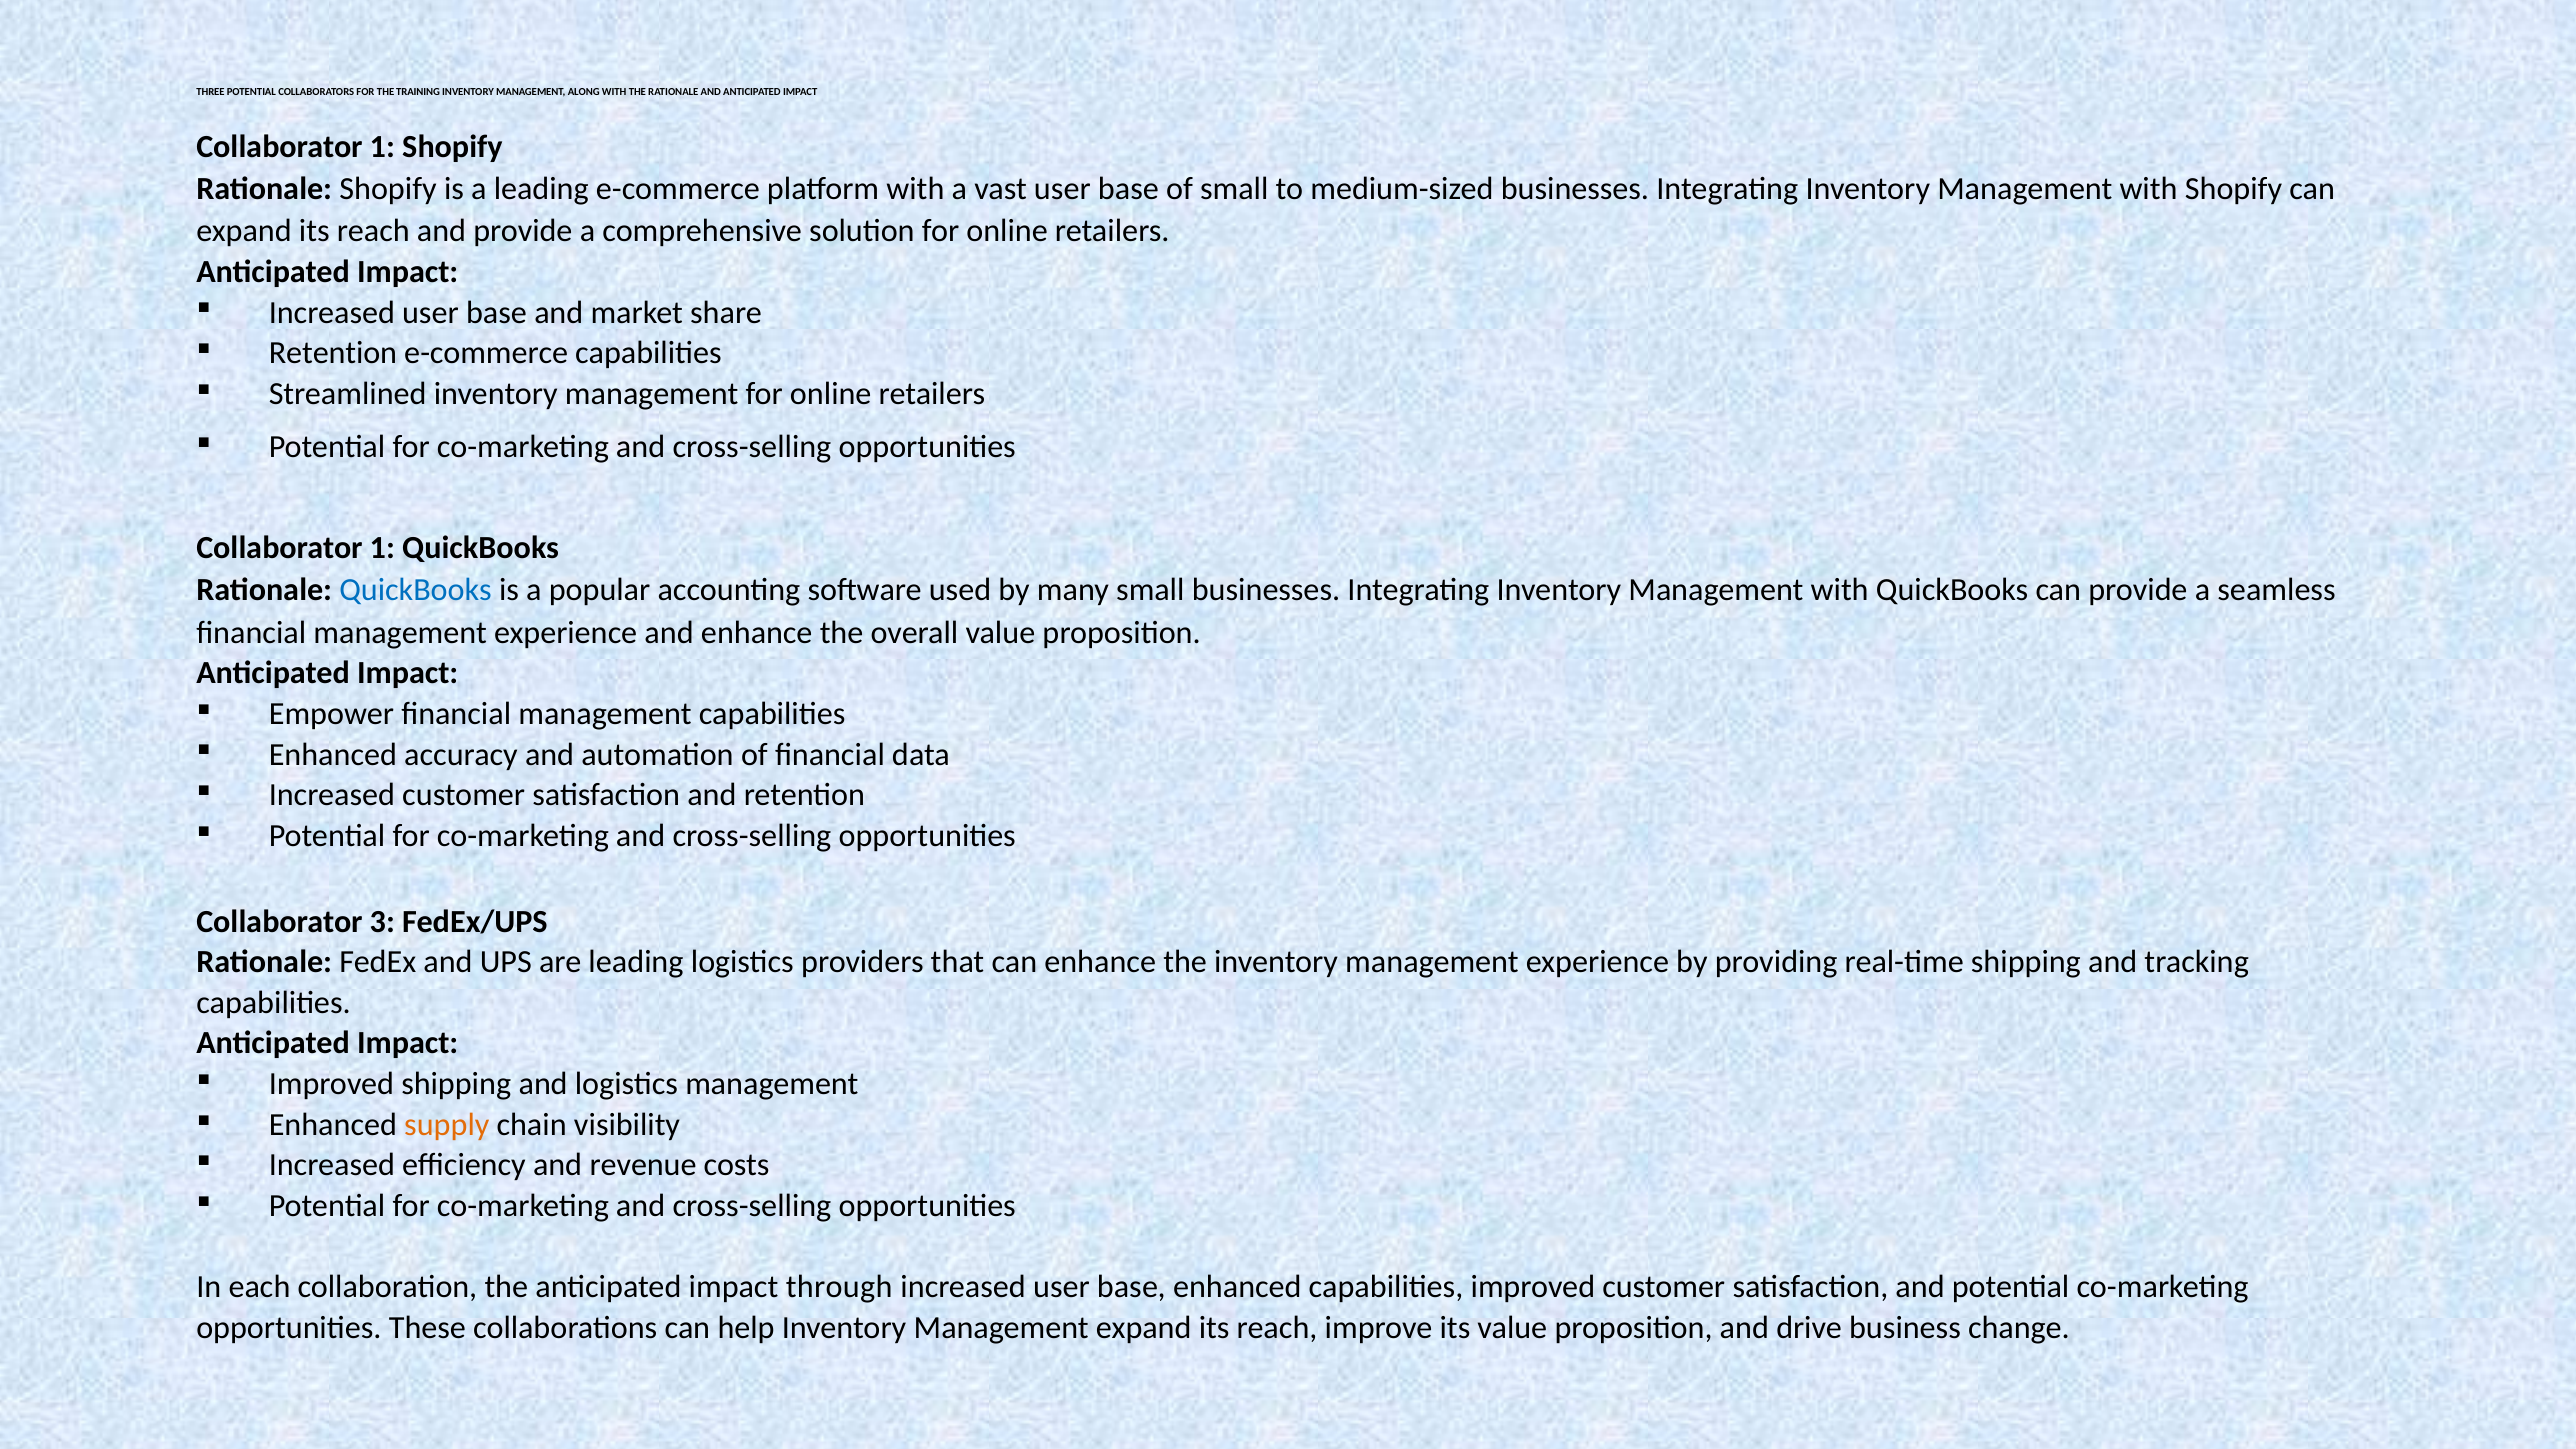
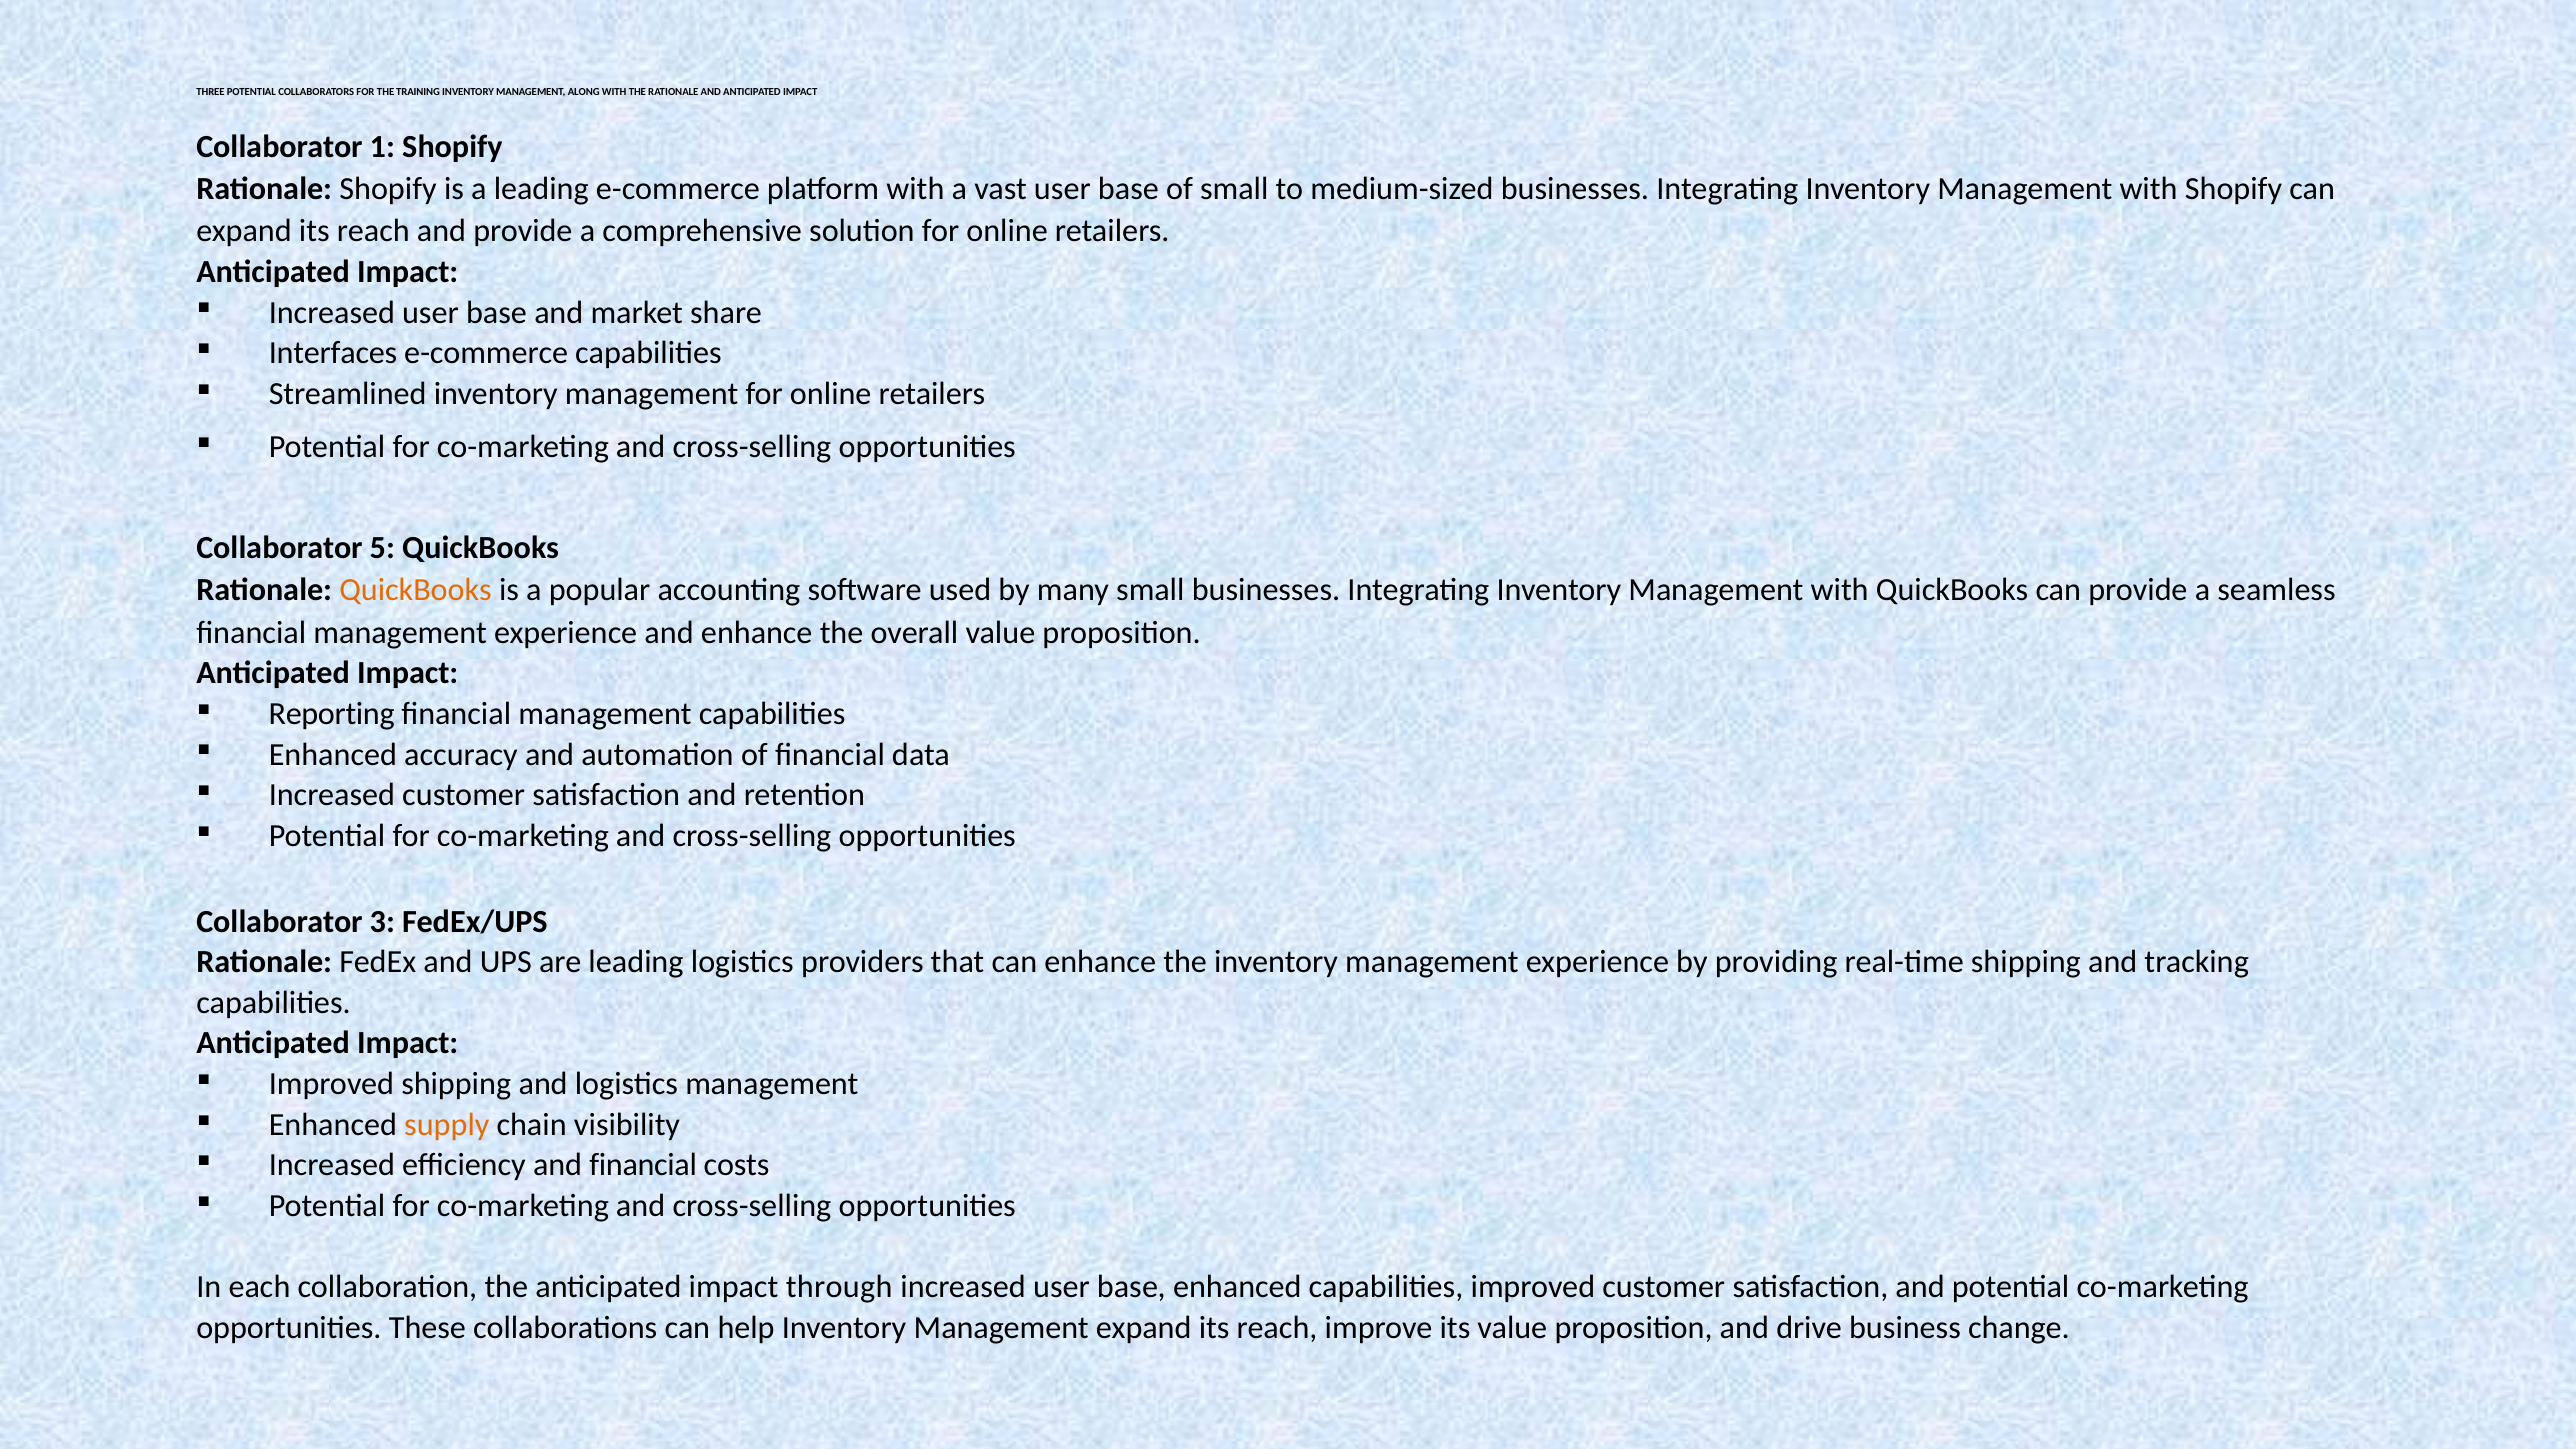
Retention: Retention -> Interfaces (333, 353)
1: 1 -> 5 (382, 548)
QuickBooks colour: blue -> orange (416, 590)
Empower: Empower -> Reporting (332, 714)
and revenue: revenue -> financial (643, 1165)
